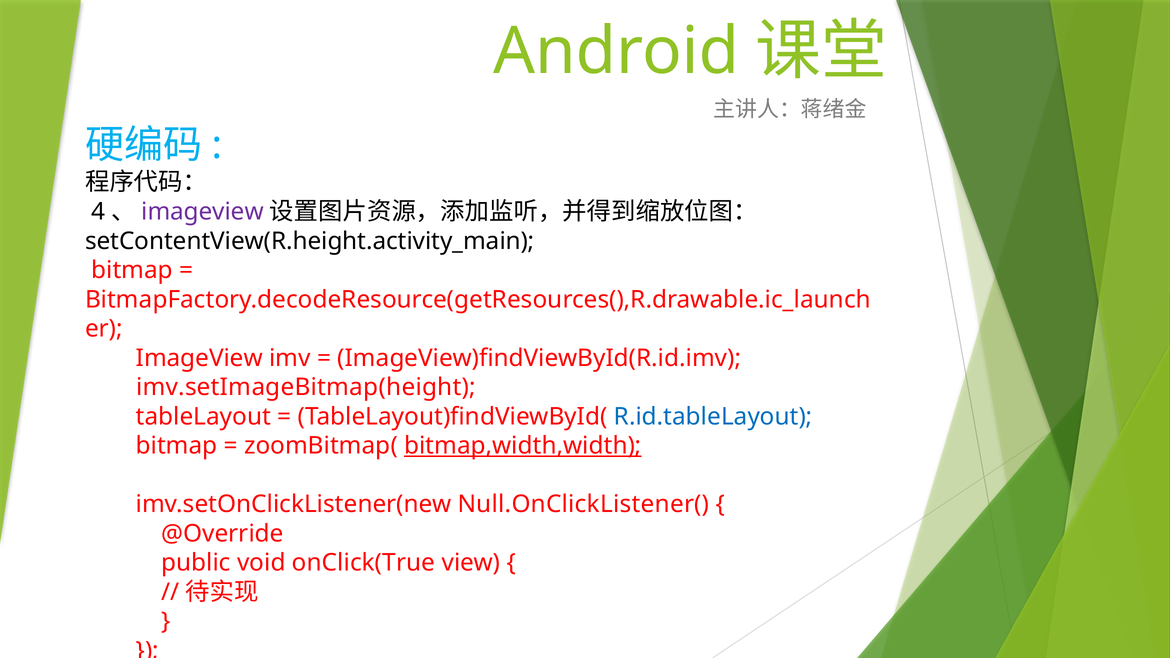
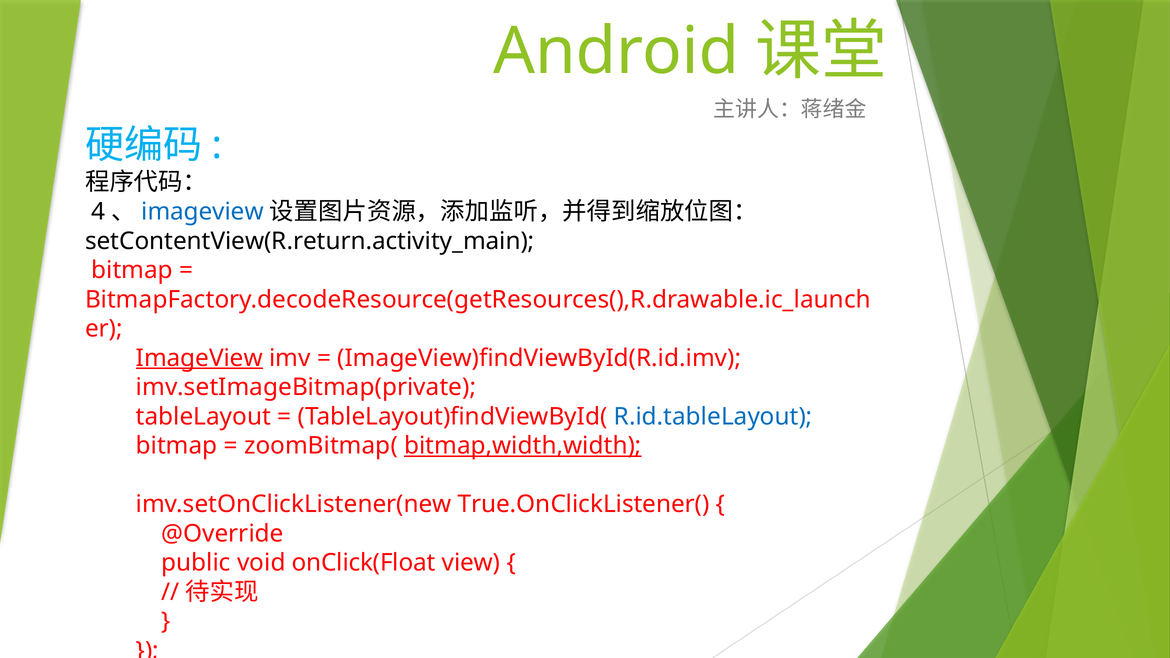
imageview colour: purple -> blue (203, 212)
setContentView(R.height.activity_main: setContentView(R.height.activity_main -> setContentView(R.return.activity_main (310, 241)
ImageView underline: none -> present (199, 358)
imv.setImageBitmap(height: imv.setImageBitmap(height -> imv.setImageBitmap(private (306, 387)
Null.OnClickListener(: Null.OnClickListener( -> True.OnClickListener( (584, 504)
onClick(True: onClick(True -> onClick(Float (364, 563)
